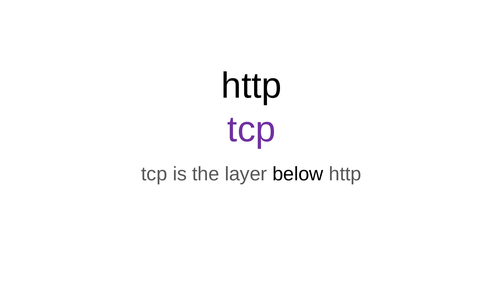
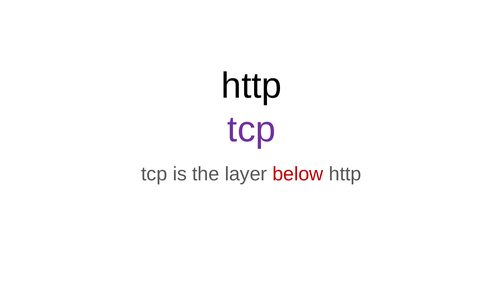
below colour: black -> red (298, 174)
